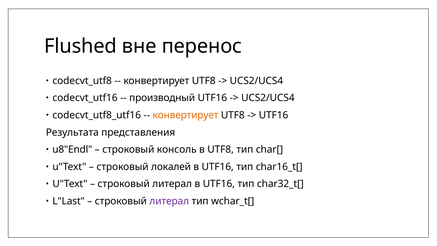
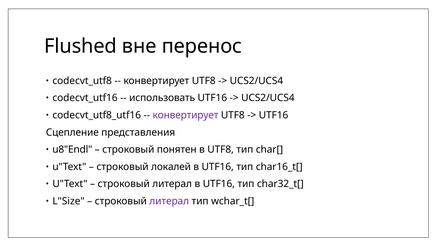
производный: производный -> использовать (162, 98)
конвертирует colour: orange -> purple (186, 115)
Результата: Результата -> Сцепление (72, 132)
консоль: консоль -> понятен (177, 149)
L"Last: L"Last -> L"Size (68, 201)
